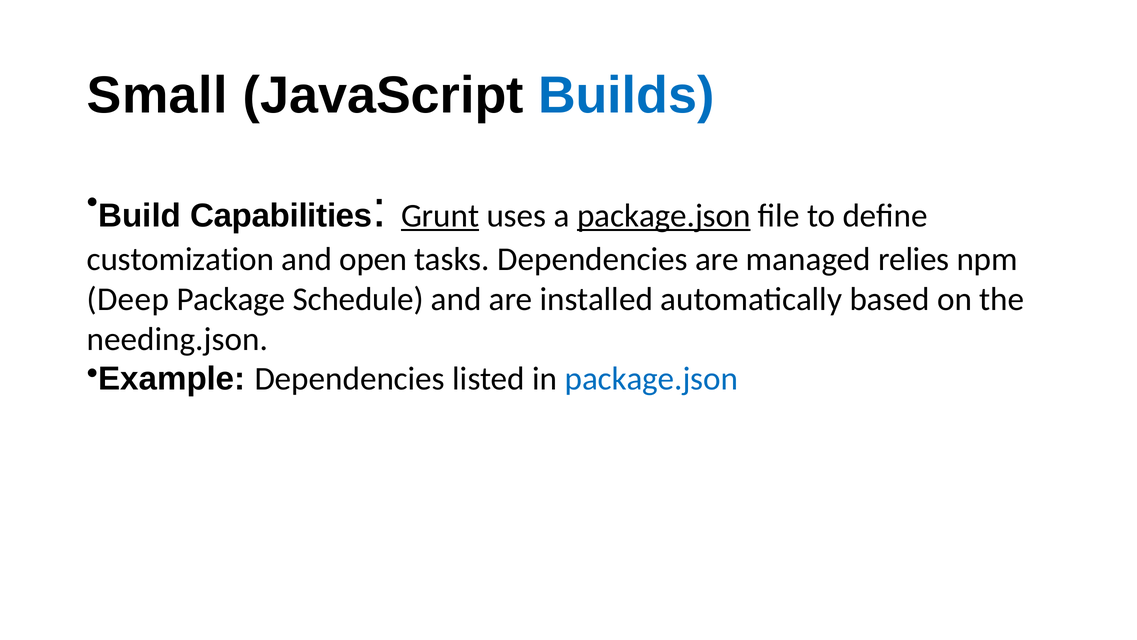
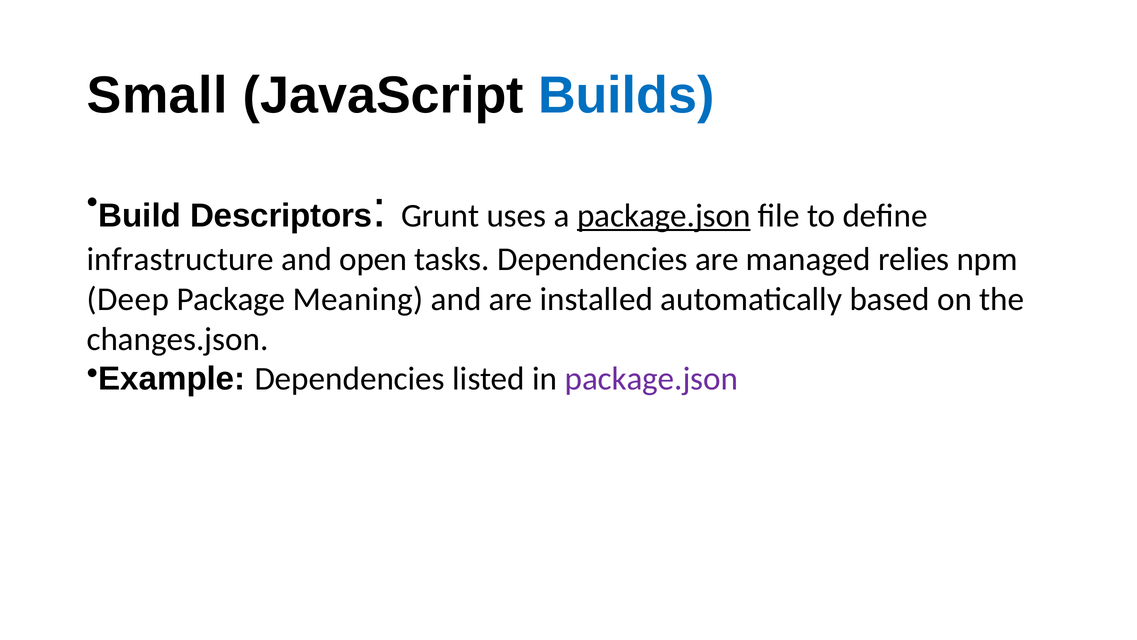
Capabilities: Capabilities -> Descriptors (281, 216)
Grunt underline: present -> none (440, 216)
customization: customization -> infrastructure (180, 259)
Schedule: Schedule -> Meaning (358, 299)
needing.json: needing.json -> changes.json (178, 339)
package.json colour: blue -> purple (651, 379)
